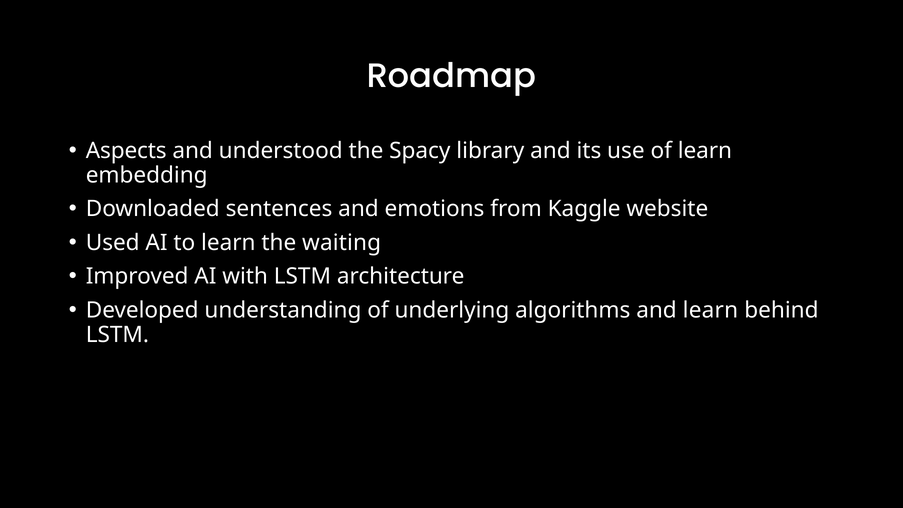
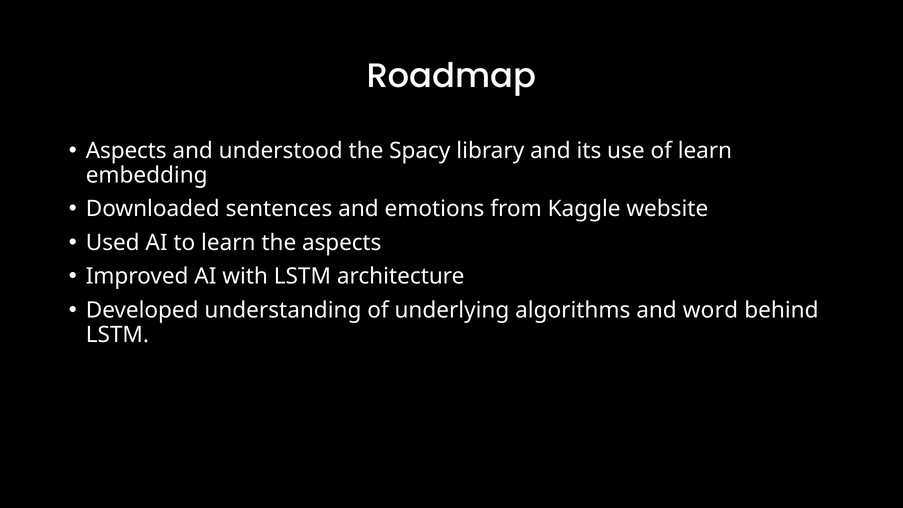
the waiting: waiting -> aspects (342, 243)
and learn: learn -> word (710, 310)
